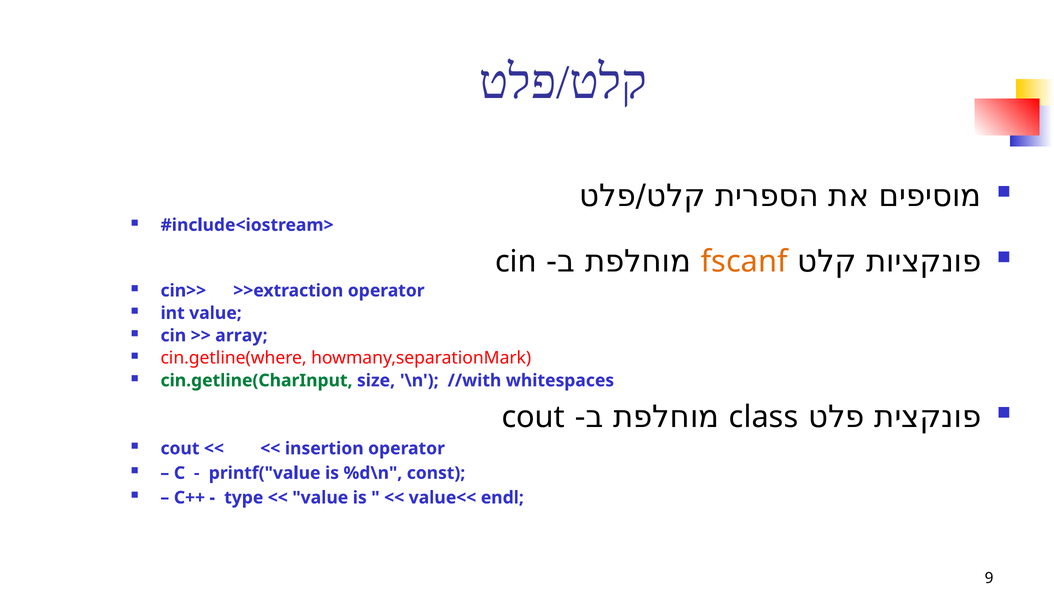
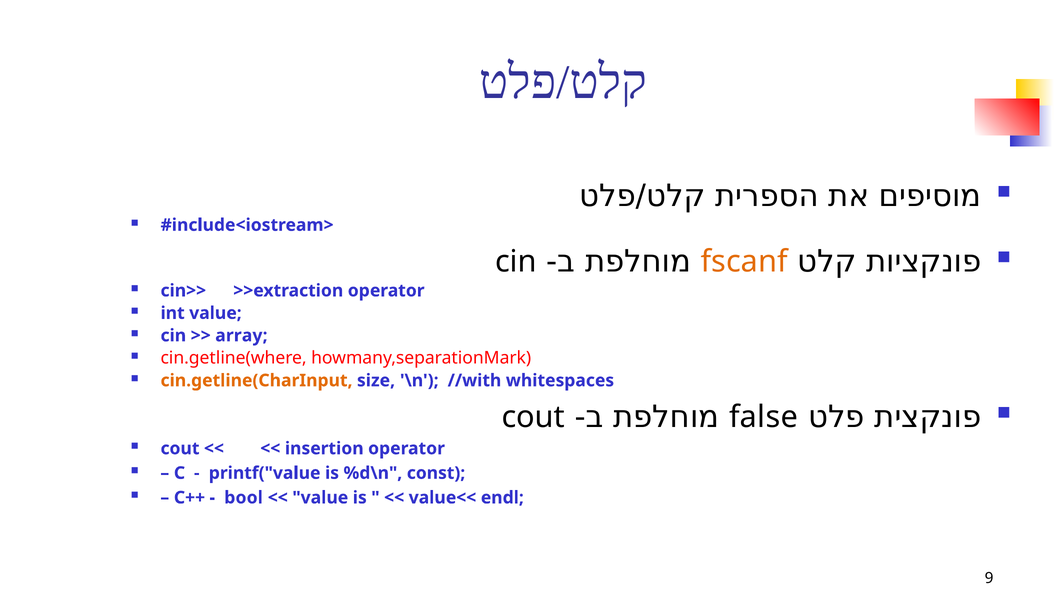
cin.getline(CharInput colour: green -> orange (257, 380)
class: class -> false (764, 417)
type: type -> bool (244, 498)
